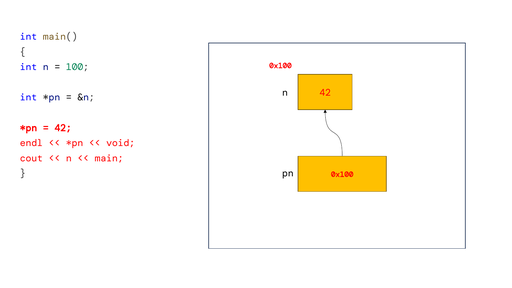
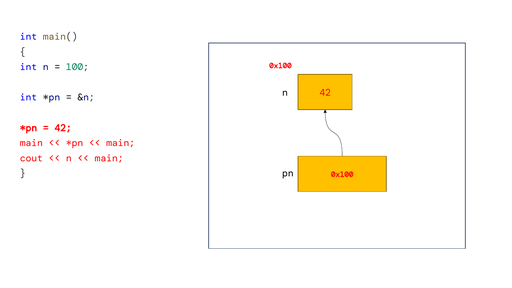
endl: endl -> main (31, 143)
void: void -> main (121, 143)
